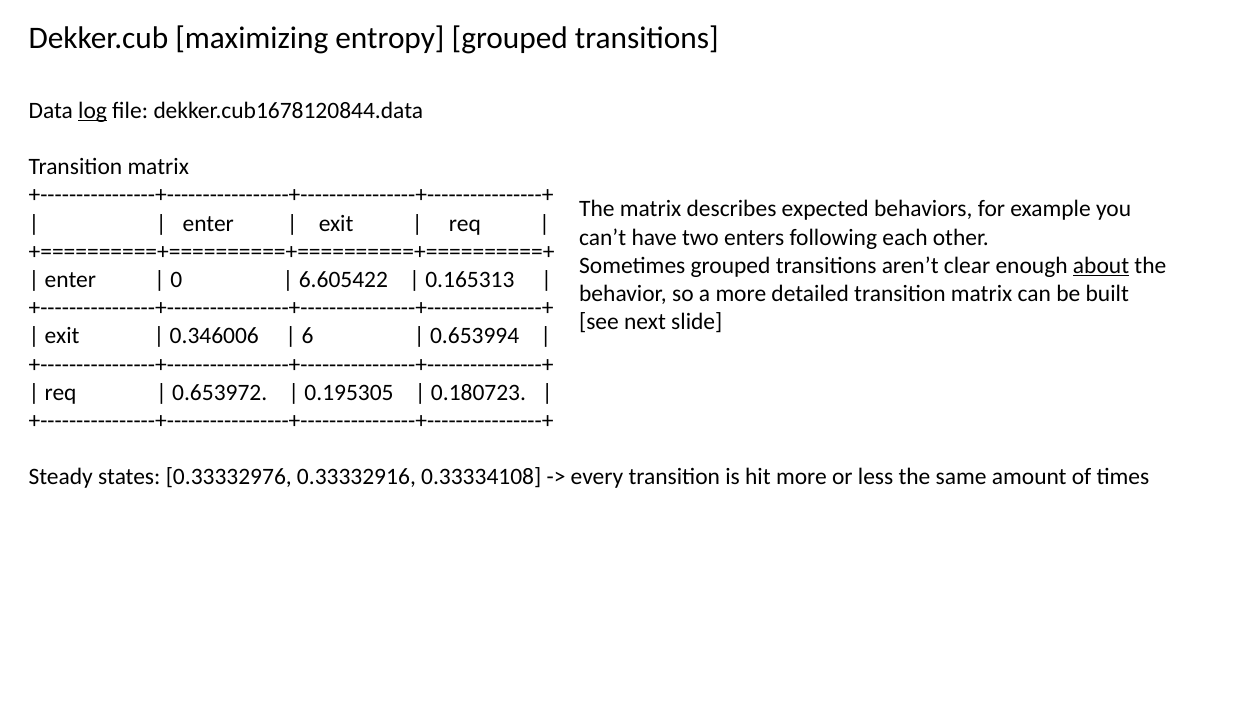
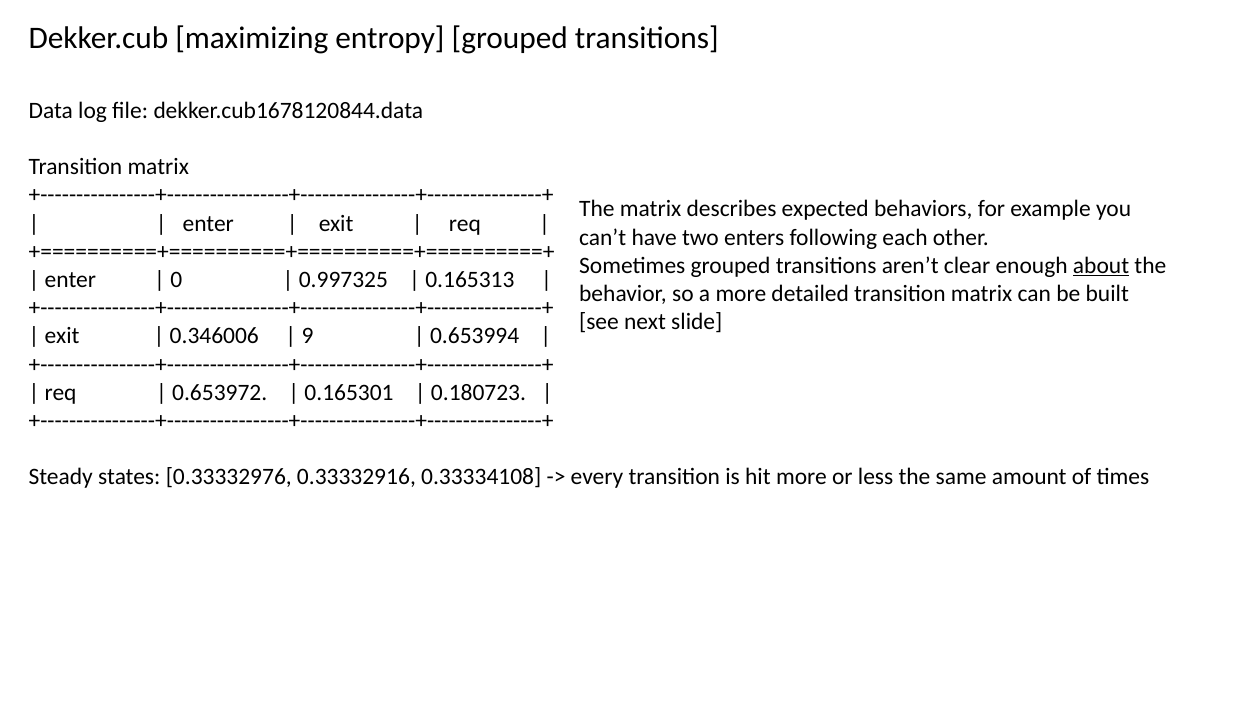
log underline: present -> none (93, 110)
6.605422: 6.605422 -> 0.997325 (343, 280)
6: 6 -> 9 (307, 336)
0.195305: 0.195305 -> 0.165301 (349, 392)
